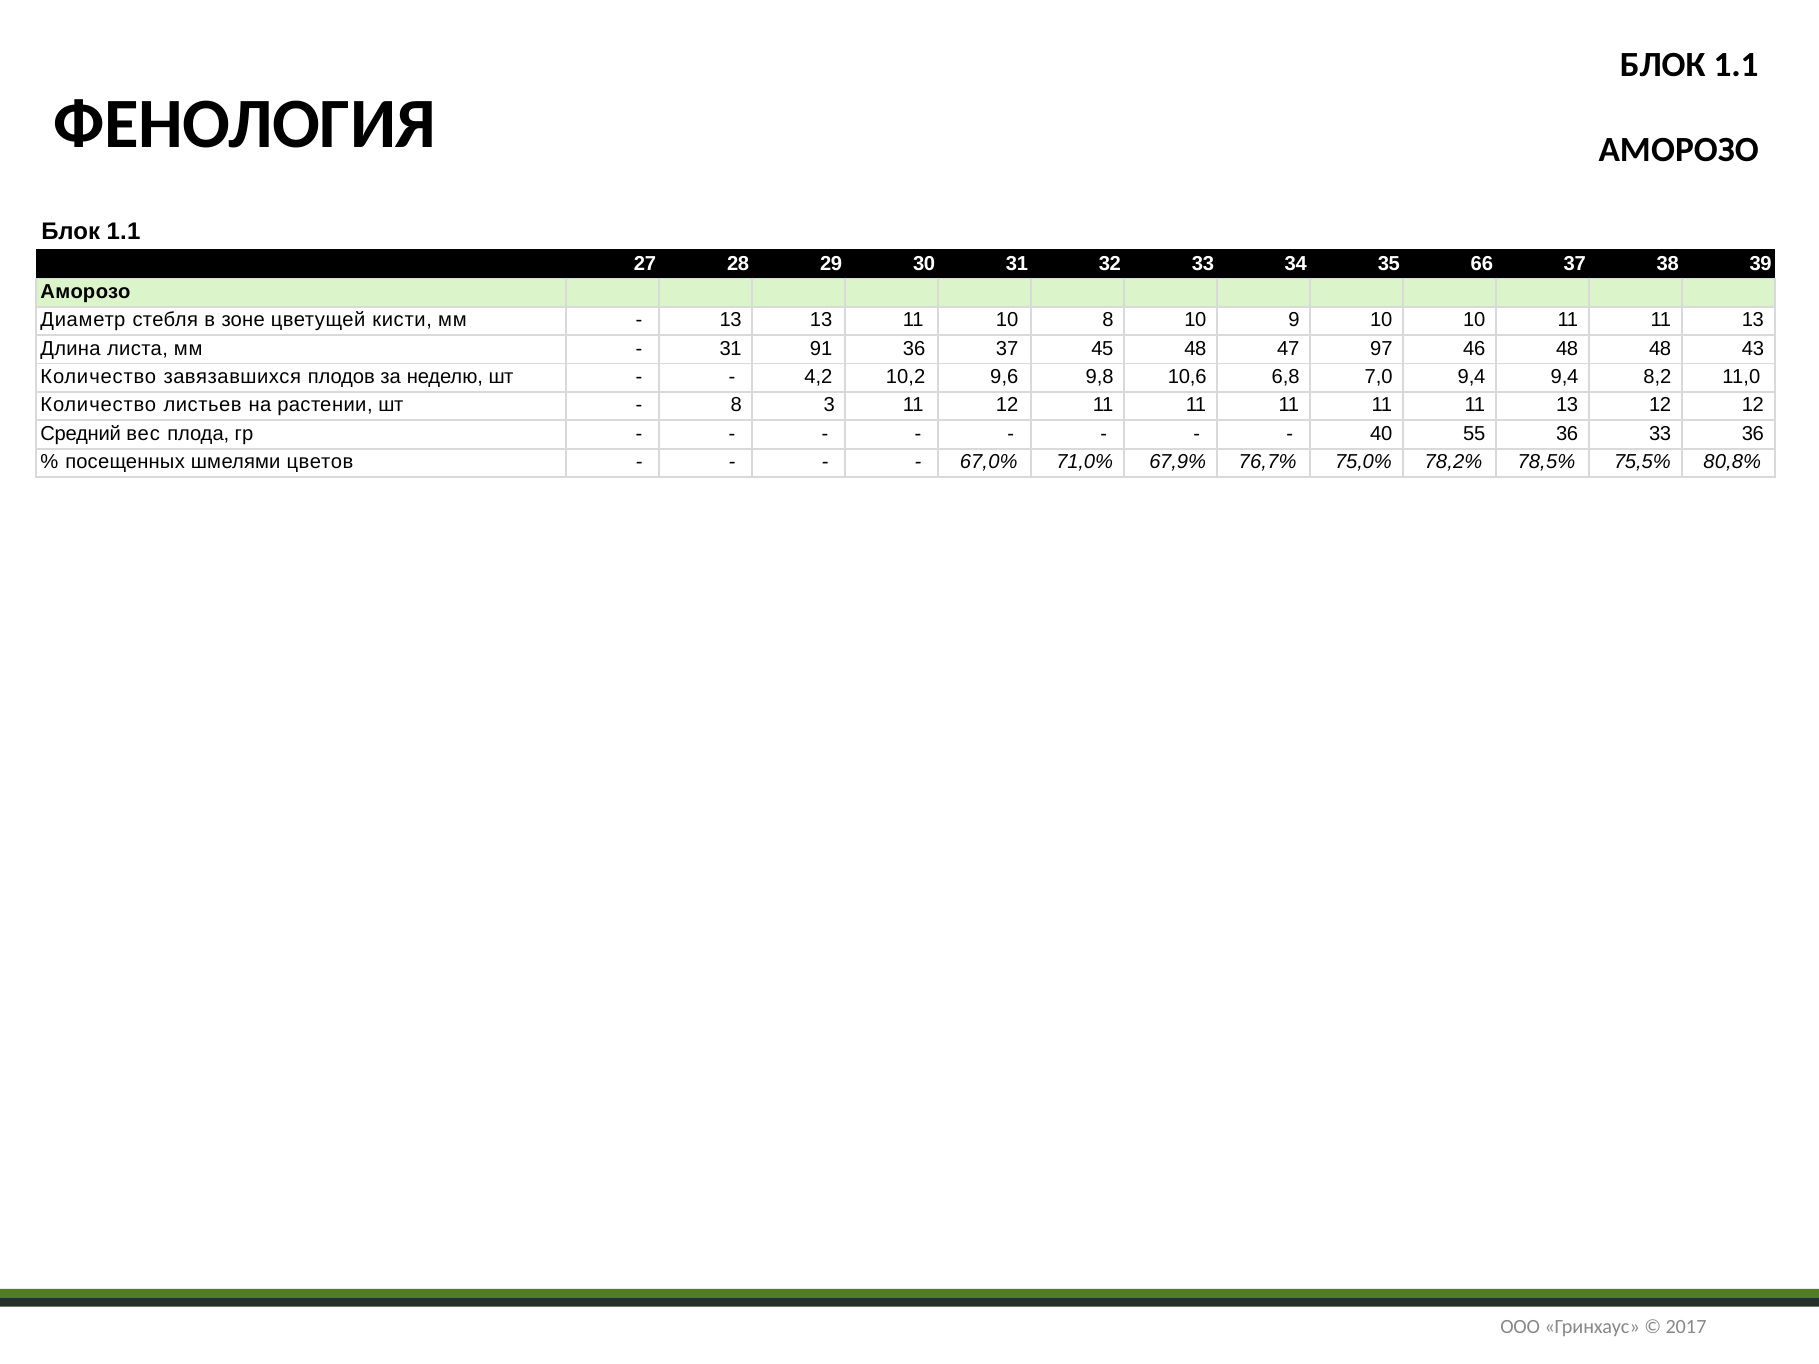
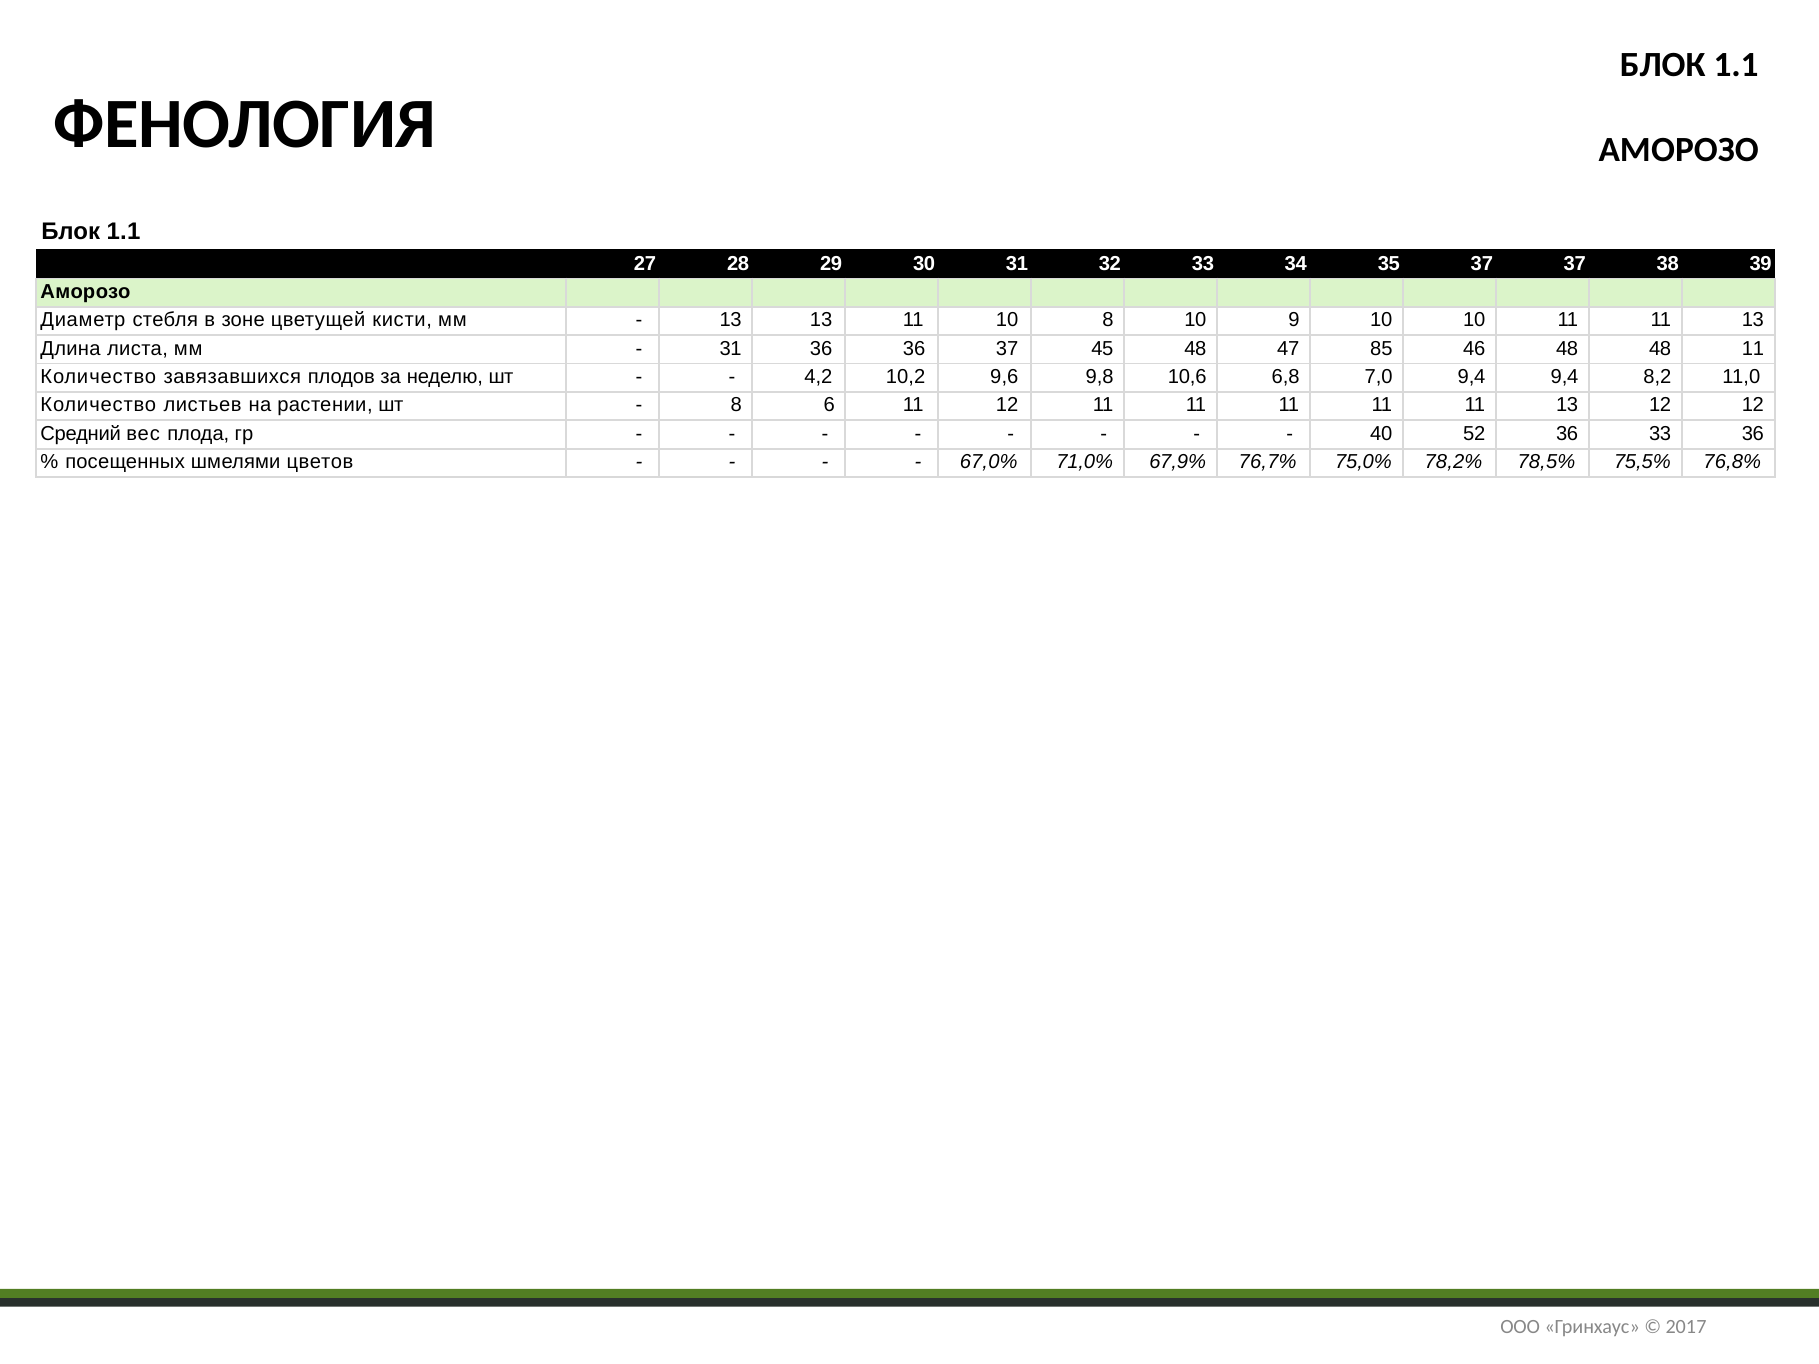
35 66: 66 -> 37 (1482, 264)
31 91: 91 -> 36 (821, 349)
97: 97 -> 85 (1381, 349)
48 43: 43 -> 11 (1753, 349)
3: 3 -> 6 (829, 405)
55: 55 -> 52 (1474, 434)
80,8%: 80,8% -> 76,8% (1732, 462)
